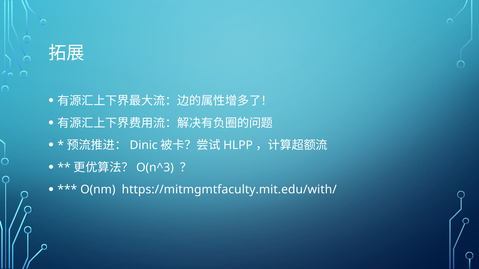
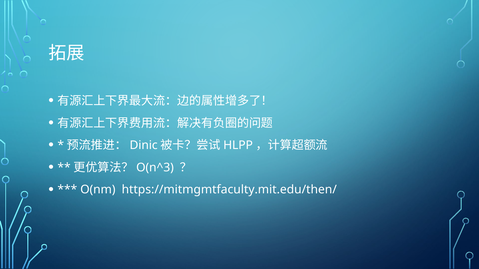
https://mitmgmtfaculty.mit.edu/with/: https://mitmgmtfaculty.mit.edu/with/ -> https://mitmgmtfaculty.mit.edu/then/ (229, 190)
